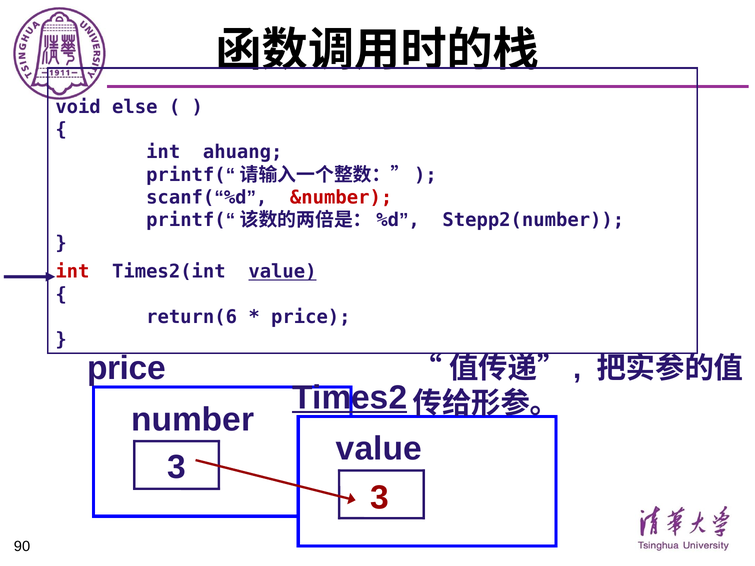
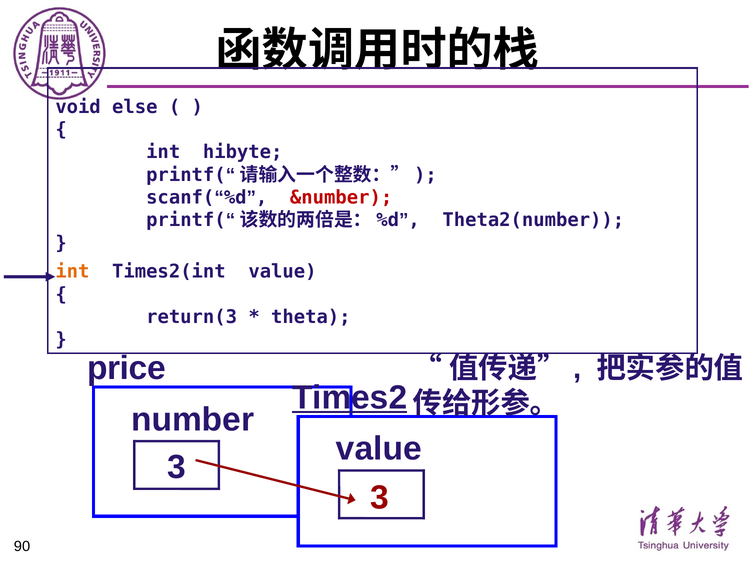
ahuang: ahuang -> hibyte (243, 152)
Stepp2(number: Stepp2(number -> Theta2(number (533, 220)
int colour: red -> orange (72, 272)
value underline: present -> none (282, 272)
return(6: return(6 -> return(3 (192, 317)
price: price -> theta (311, 317)
